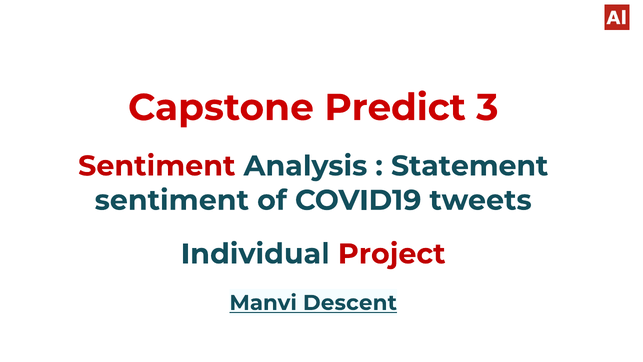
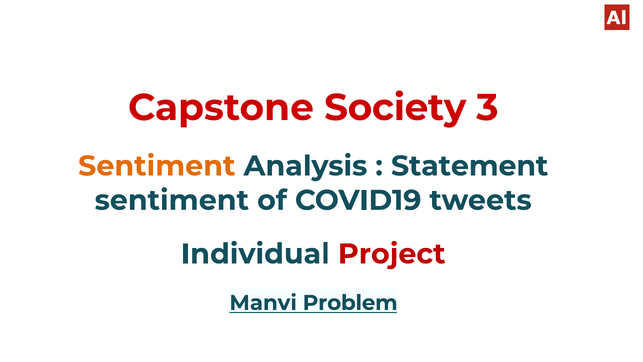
Predict: Predict -> Society (395, 108)
Sentiment colour: red -> orange (157, 166)
Descent: Descent -> Problem (350, 303)
